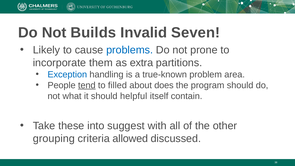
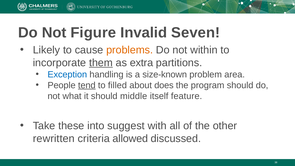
Builds: Builds -> Figure (93, 33)
problems colour: blue -> orange (130, 50)
prone: prone -> within (204, 50)
them underline: none -> present (101, 63)
true-known: true-known -> size-known (165, 74)
helpful: helpful -> middle (134, 96)
contain: contain -> feature (187, 96)
grouping: grouping -> rewritten (54, 138)
